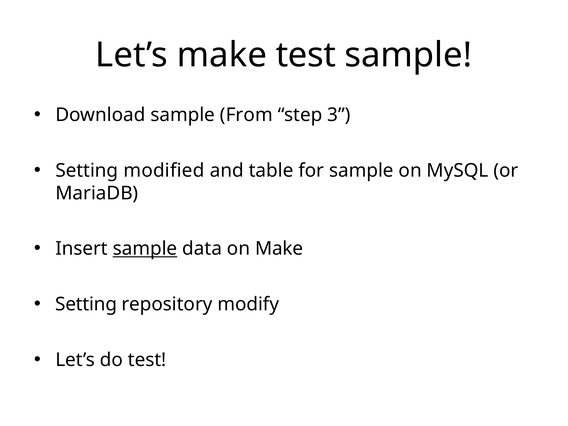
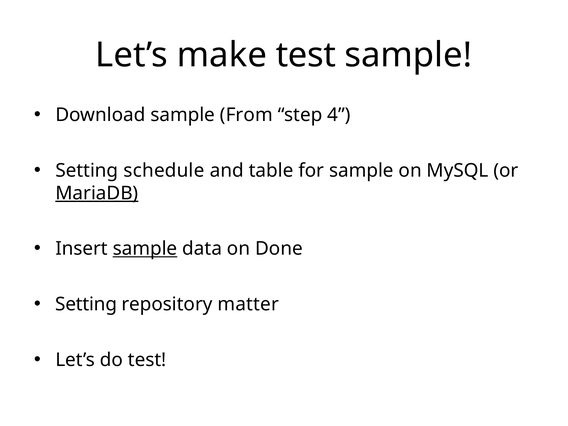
3: 3 -> 4 (339, 115)
modified: modified -> schedule (164, 170)
MariaDB underline: none -> present (97, 193)
on Make: Make -> Done (279, 249)
modify: modify -> matter (248, 304)
